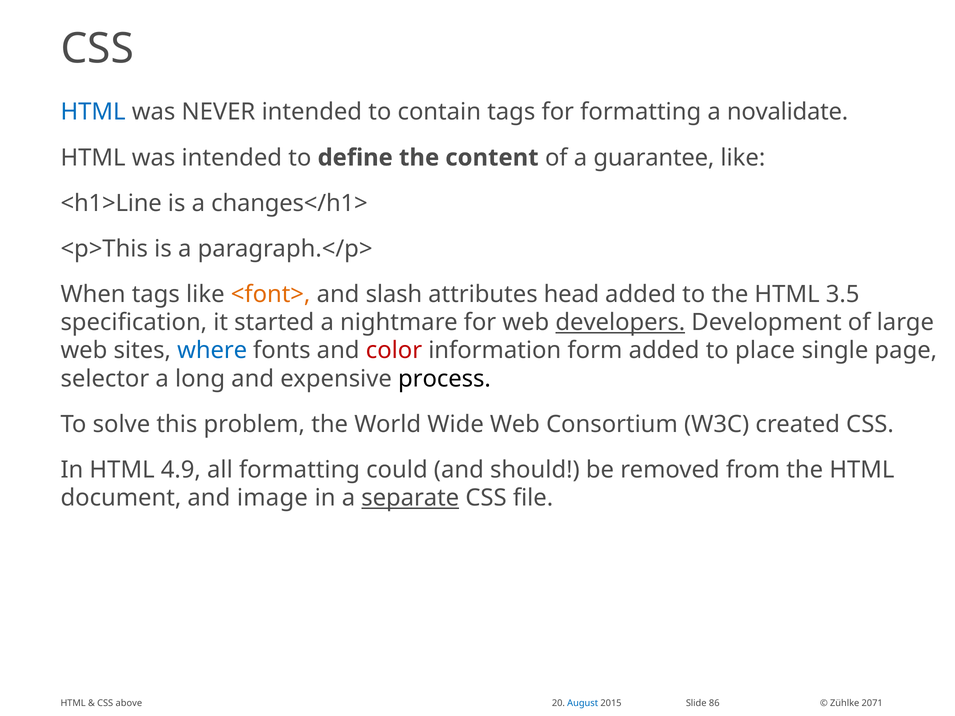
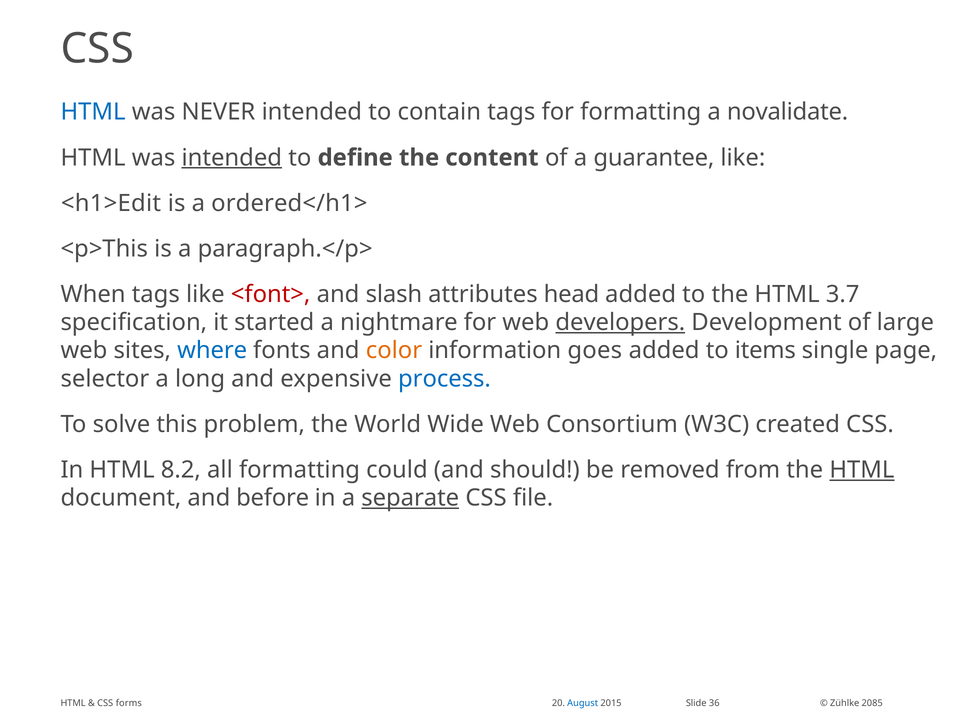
intended underline: none -> present (232, 158)
<h1>Line: <h1>Line -> <h1>Edit (111, 203)
changes</h1>: changes</h1> -> ordered</h1> (289, 203)
<font> colour: orange -> red (271, 295)
3.5: 3.5 -> 3.7 (843, 295)
color colour: red -> orange (394, 351)
form: form -> goes (595, 351)
place: place -> items (765, 351)
process colour: black -> blue (444, 379)
4.9: 4.9 -> 8.2 (181, 470)
HTML underline: none -> present (862, 470)
image: image -> before (273, 498)
above: above -> forms (129, 703)
86: 86 -> 36 (714, 703)
2071: 2071 -> 2085 (872, 703)
